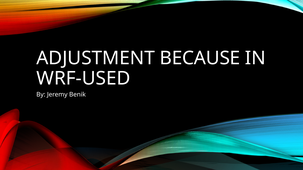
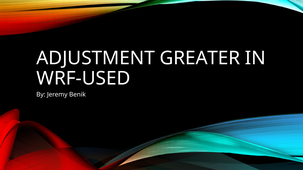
BECAUSE: BECAUSE -> GREATER (200, 58)
